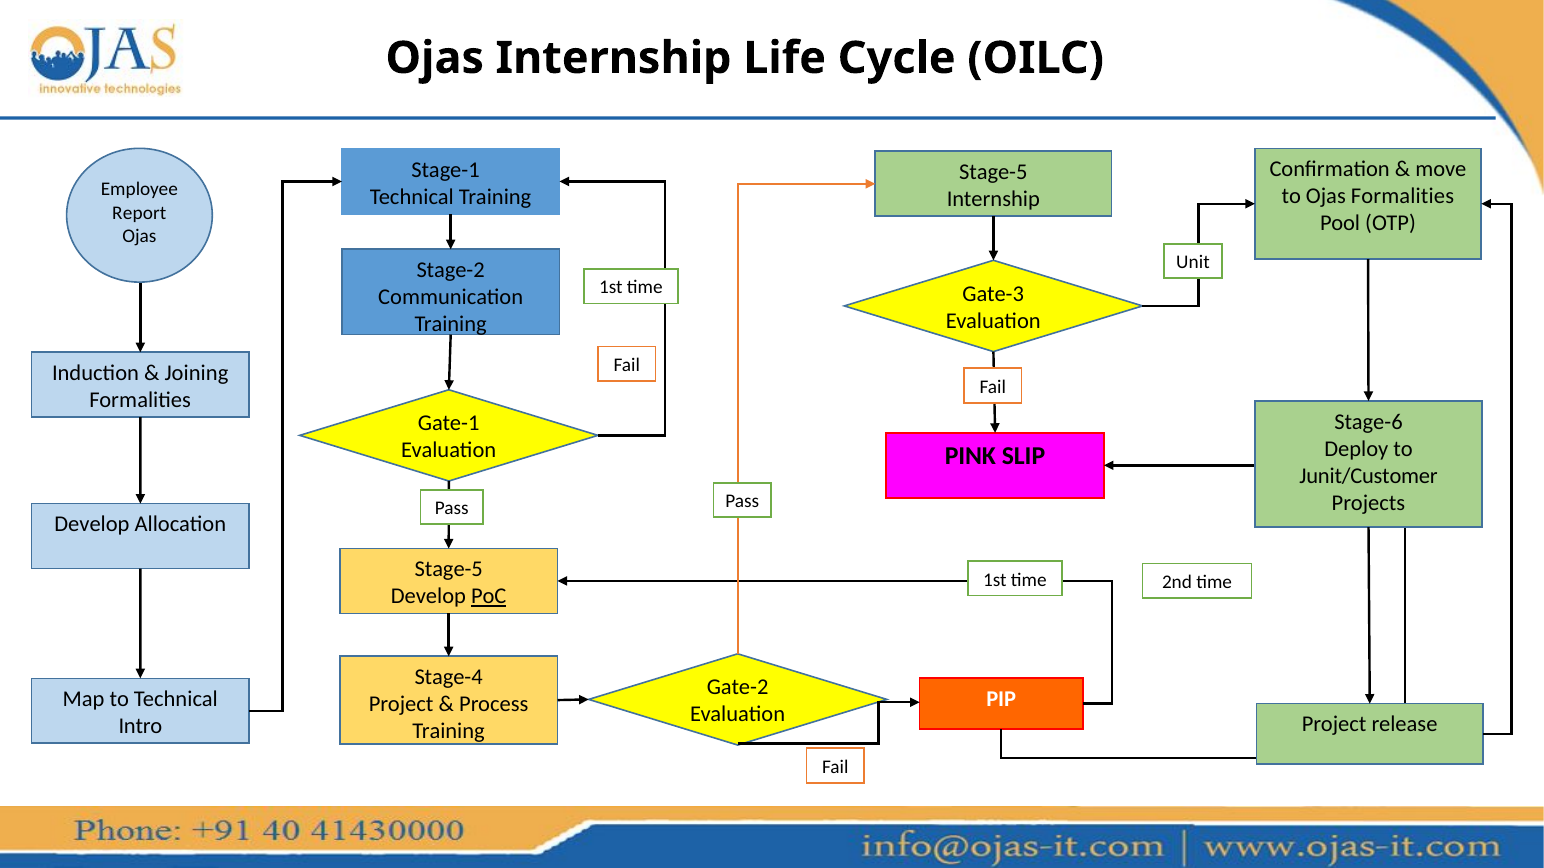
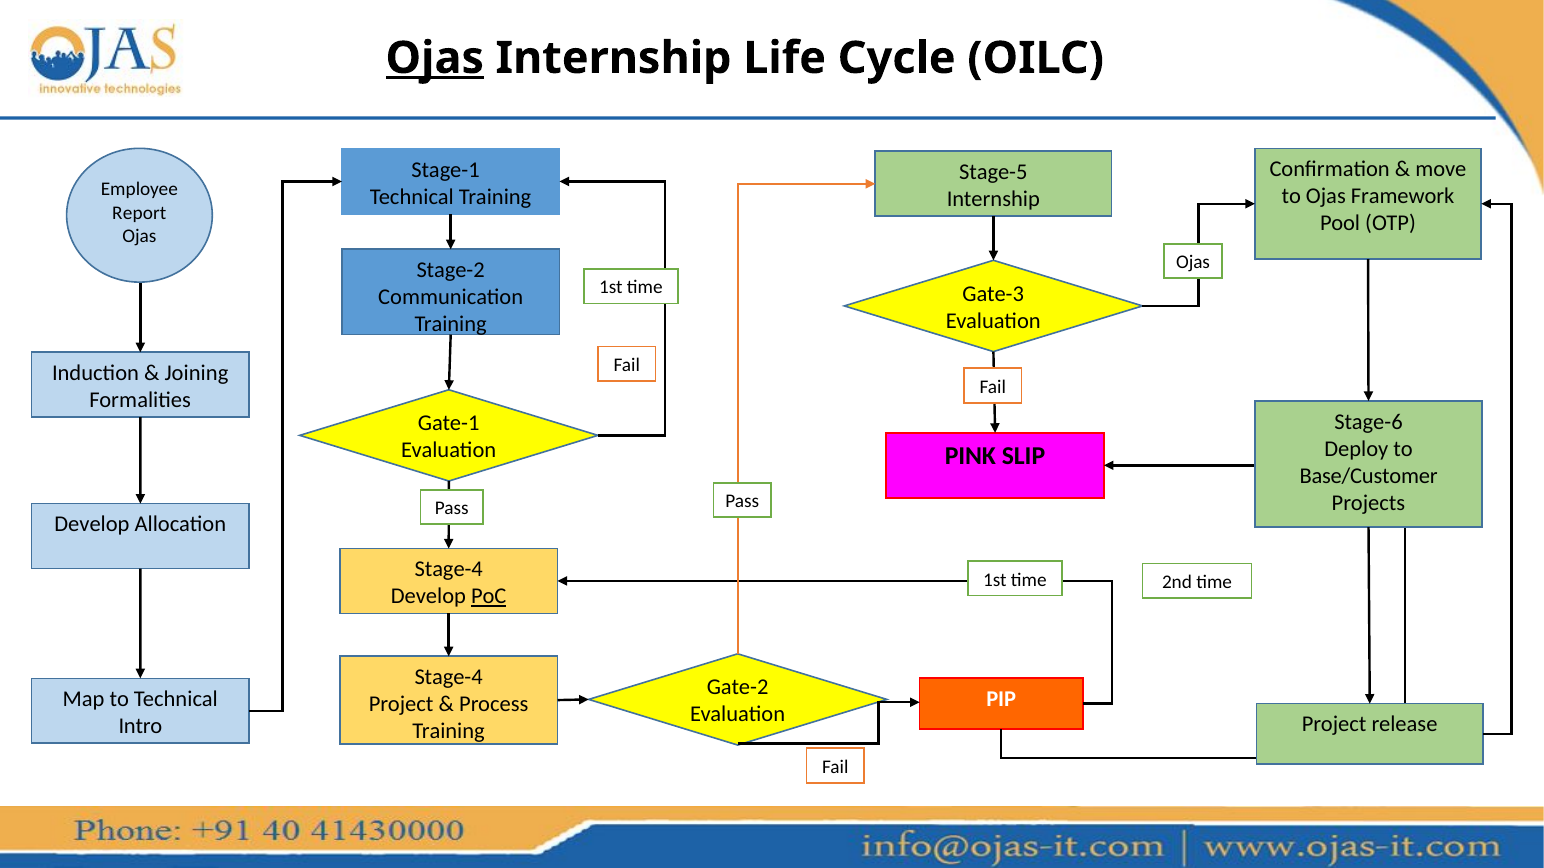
Ojas underline: none -> present (435, 58)
Ojas Formalities: Formalities -> Framework (1403, 196)
Unit: Unit -> Ojas (1193, 263)
Junit/Customer: Junit/Customer -> Base/Customer (1369, 476)
Stage-5: Stage-5 -> Stage-4 (449, 570)
